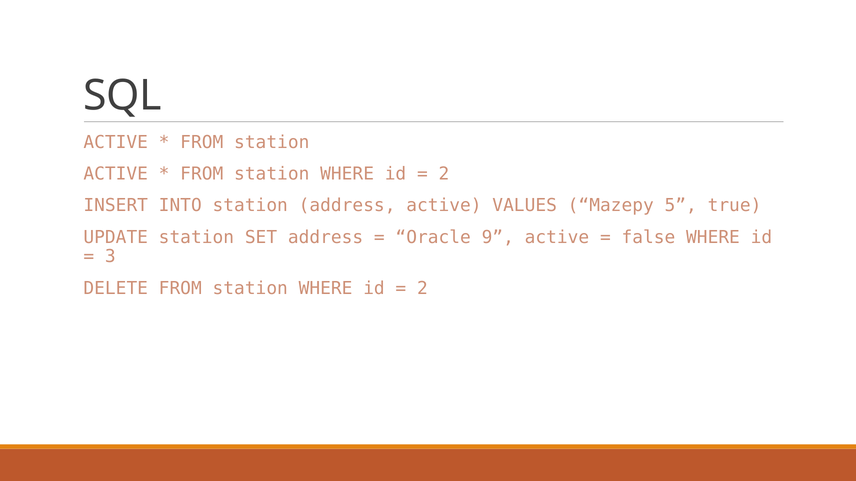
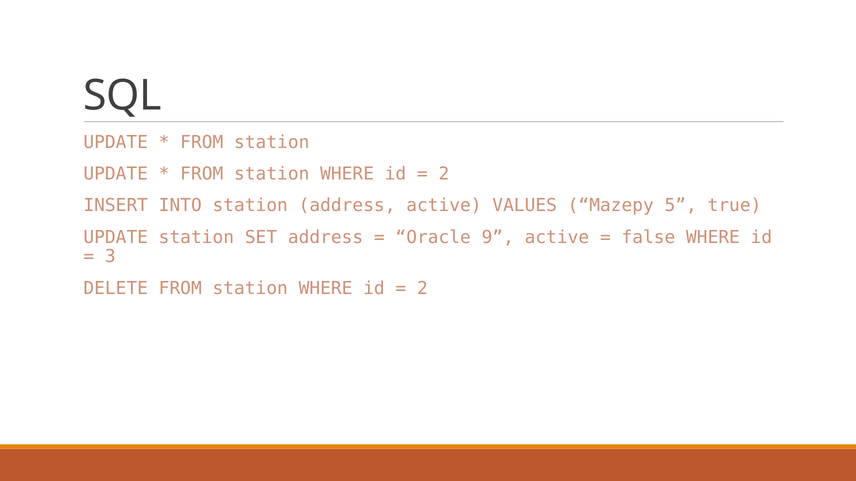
ACTIVE: ACTIVE -> UPDATE (116, 142)
ACTIVE: ACTIVE -> UPDATE (116, 174)
